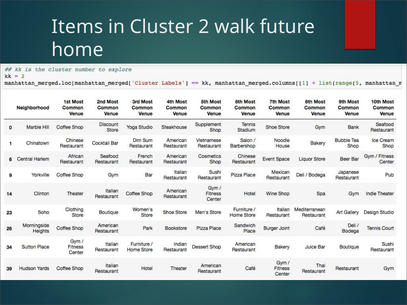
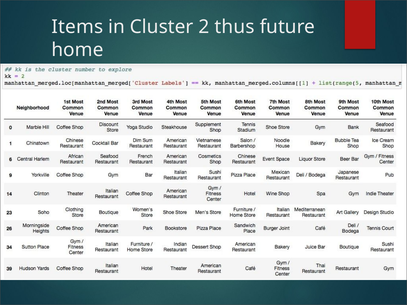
walk: walk -> thus (235, 27)
